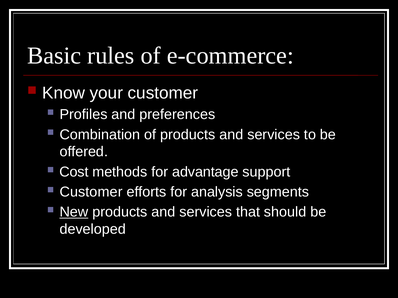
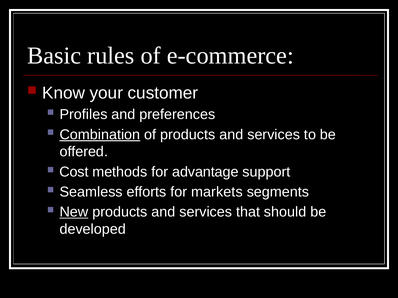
Combination underline: none -> present (100, 135)
Customer: Customer -> Seamless (91, 192)
analysis: analysis -> markets (217, 192)
